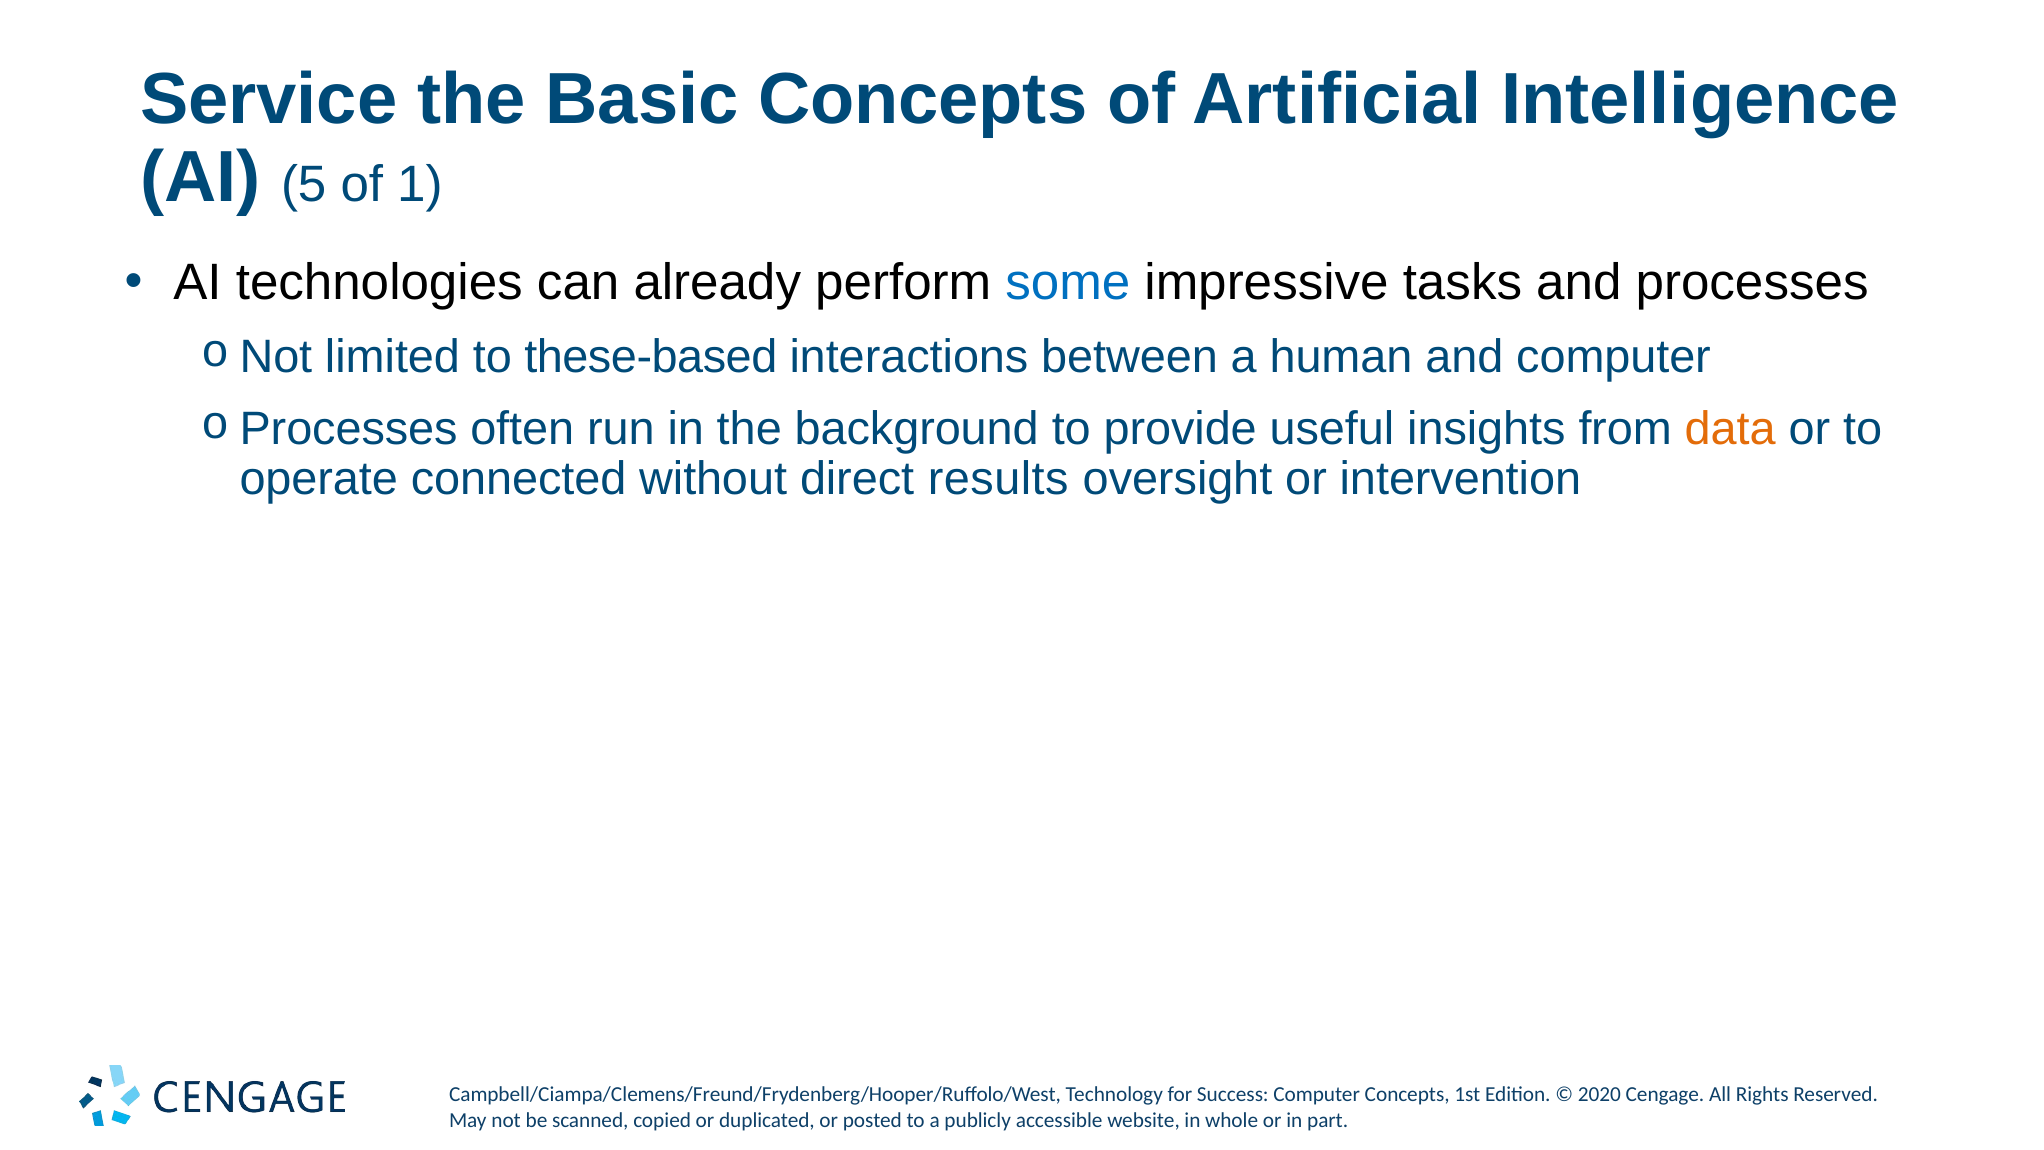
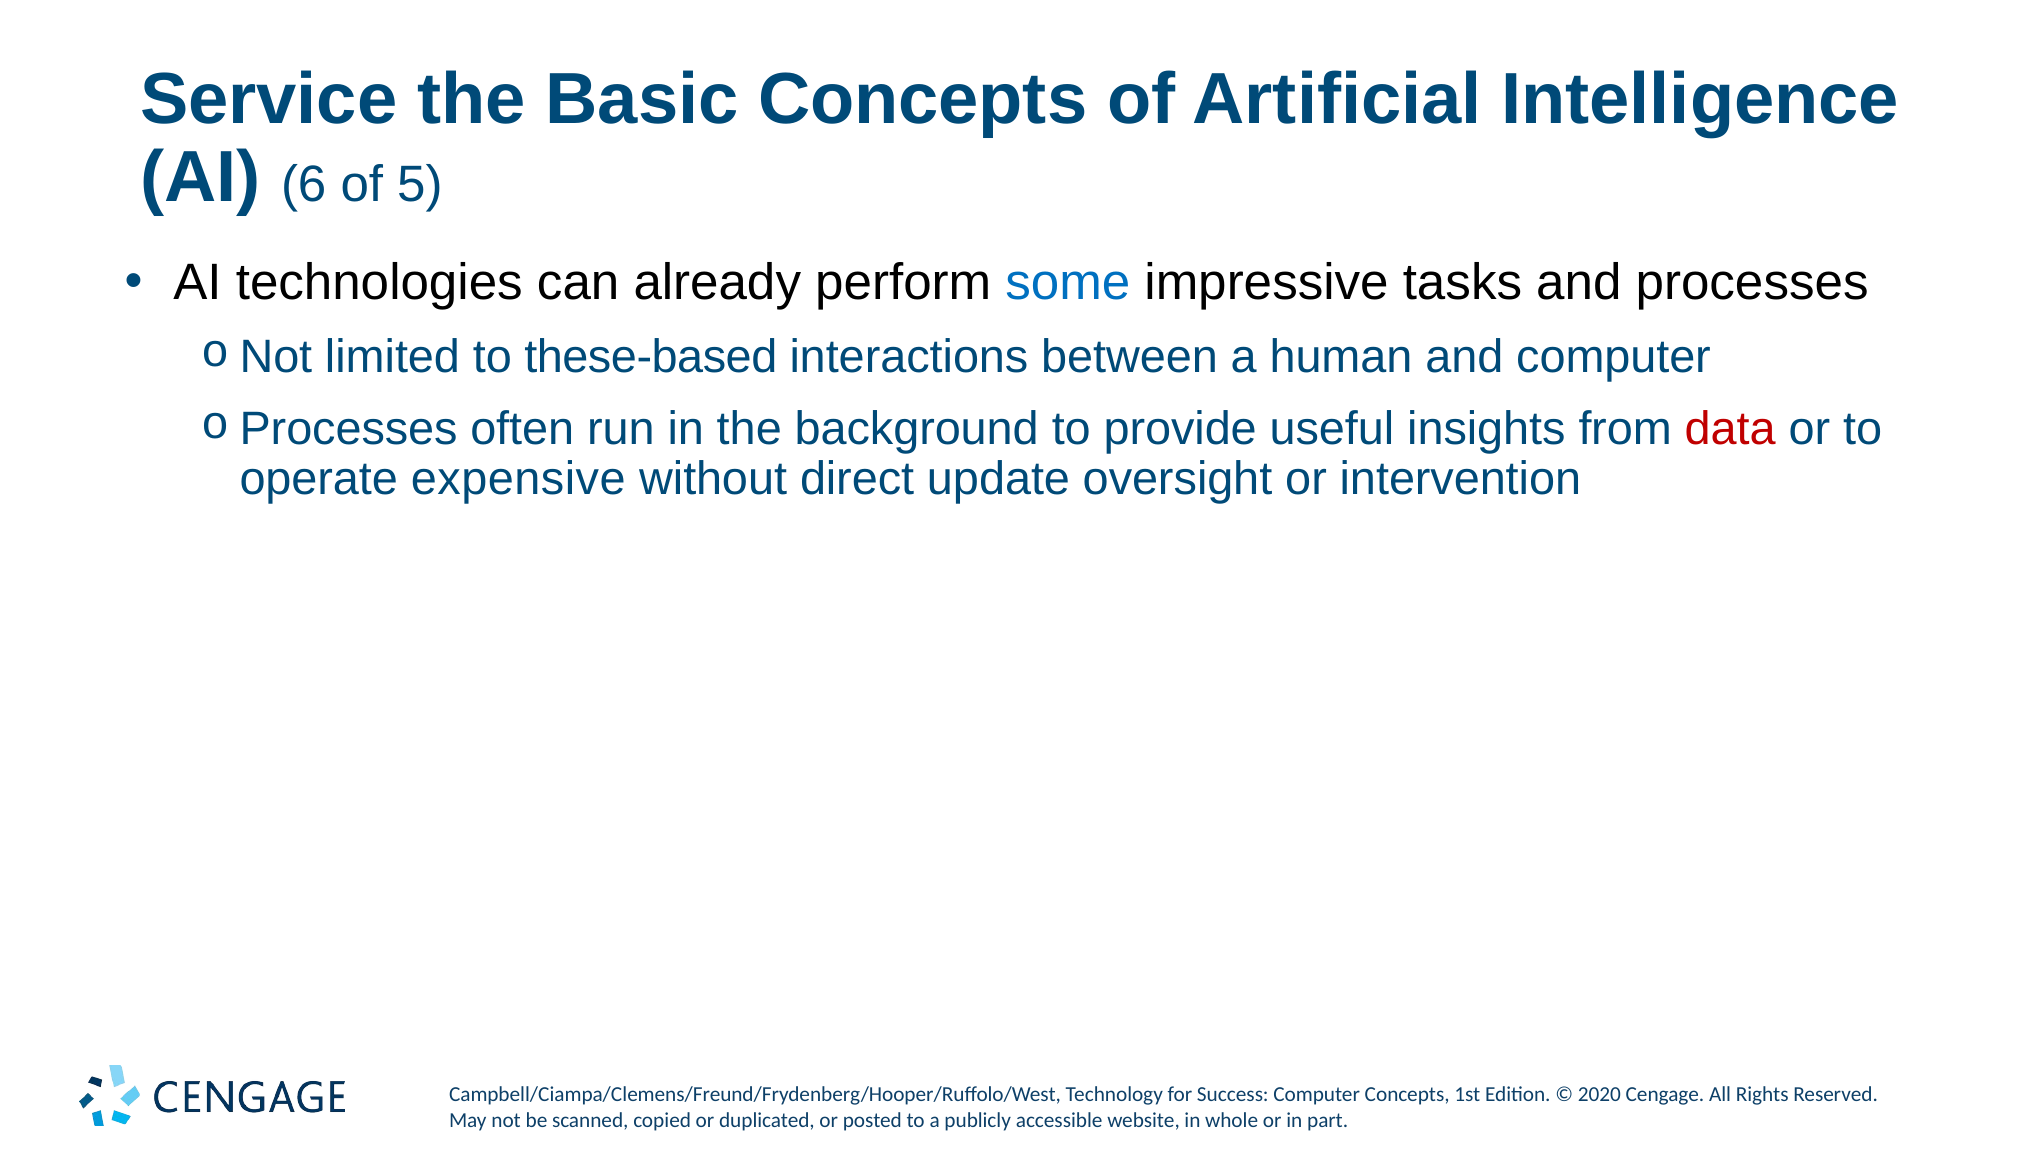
5: 5 -> 6 (304, 185)
1: 1 -> 5 (420, 185)
data colour: orange -> red (1730, 429)
connected: connected -> expensive (518, 479)
results: results -> update (998, 479)
